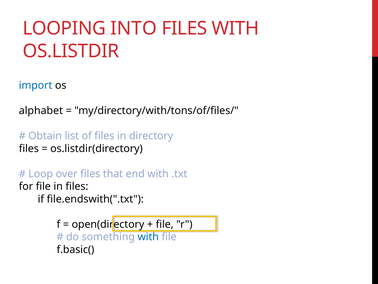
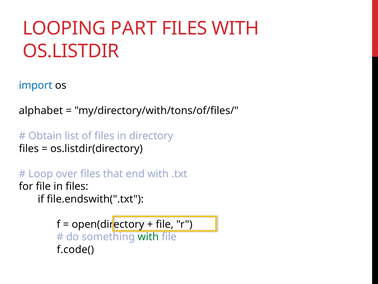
INTO: INTO -> PART (134, 28)
with colour: blue -> green (148, 237)
f.basic(: f.basic( -> f.code( (75, 249)
